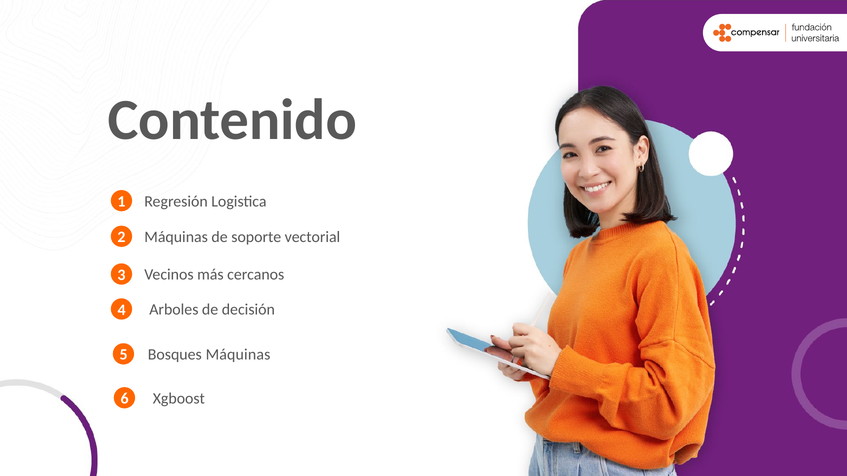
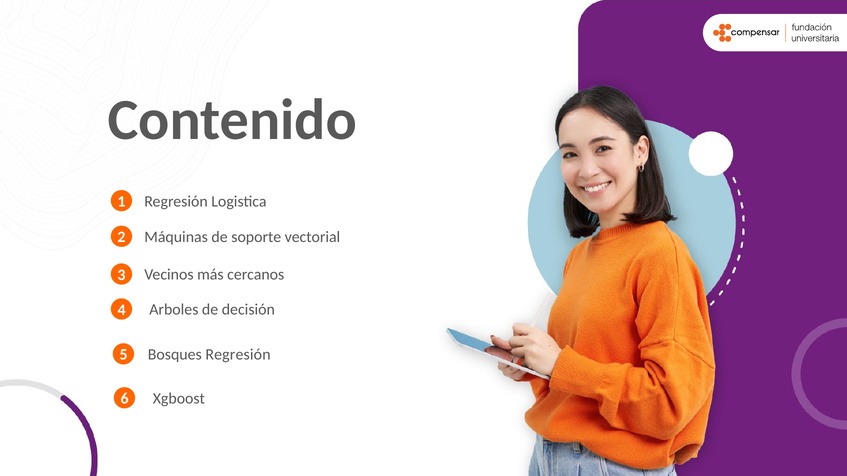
Bosques Máquinas: Máquinas -> Regresión (238, 355)
